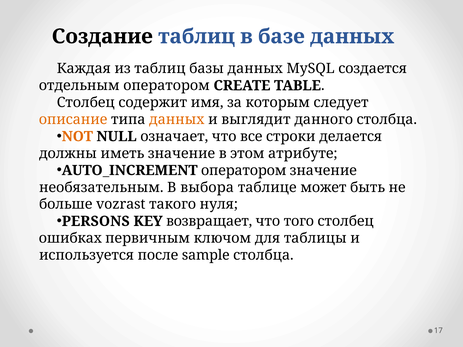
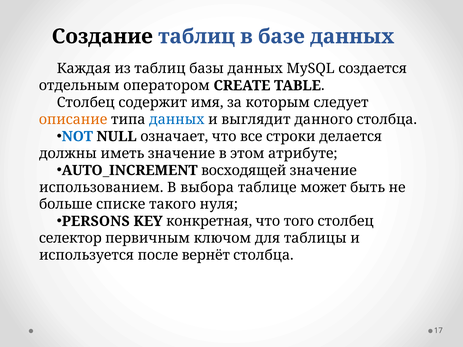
данных colour: orange -> blue (177, 120)
NOT colour: orange -> blue (77, 137)
AUTO_INCREMENT оператором: оператором -> восходящей (244, 171)
необязательным: необязательным -> использованием (101, 187)
vozrast: vozrast -> списке (121, 204)
возвращает: возвращает -> конкретная (209, 221)
ошибках: ошибках -> селектор (70, 238)
sample: sample -> вернёт (206, 255)
